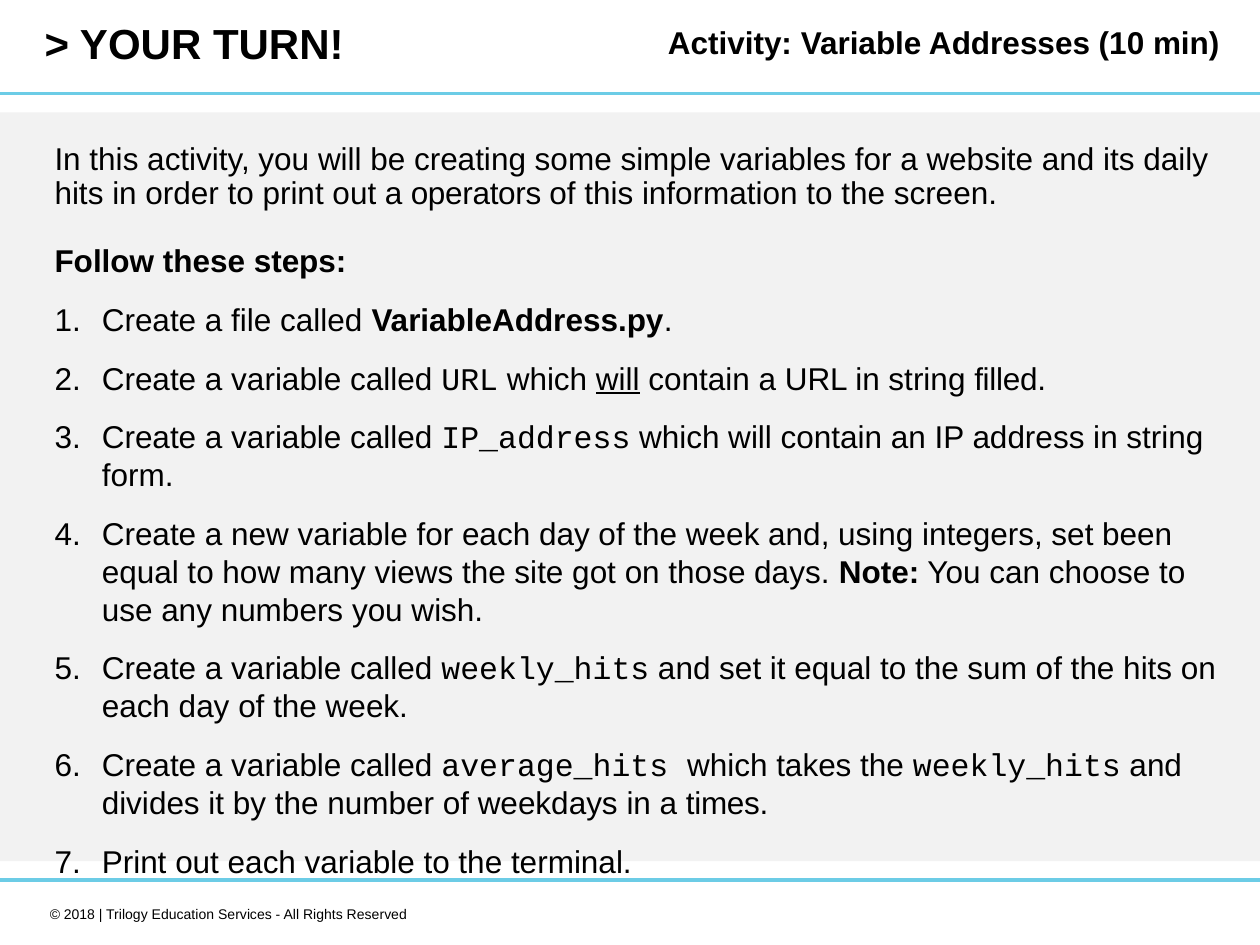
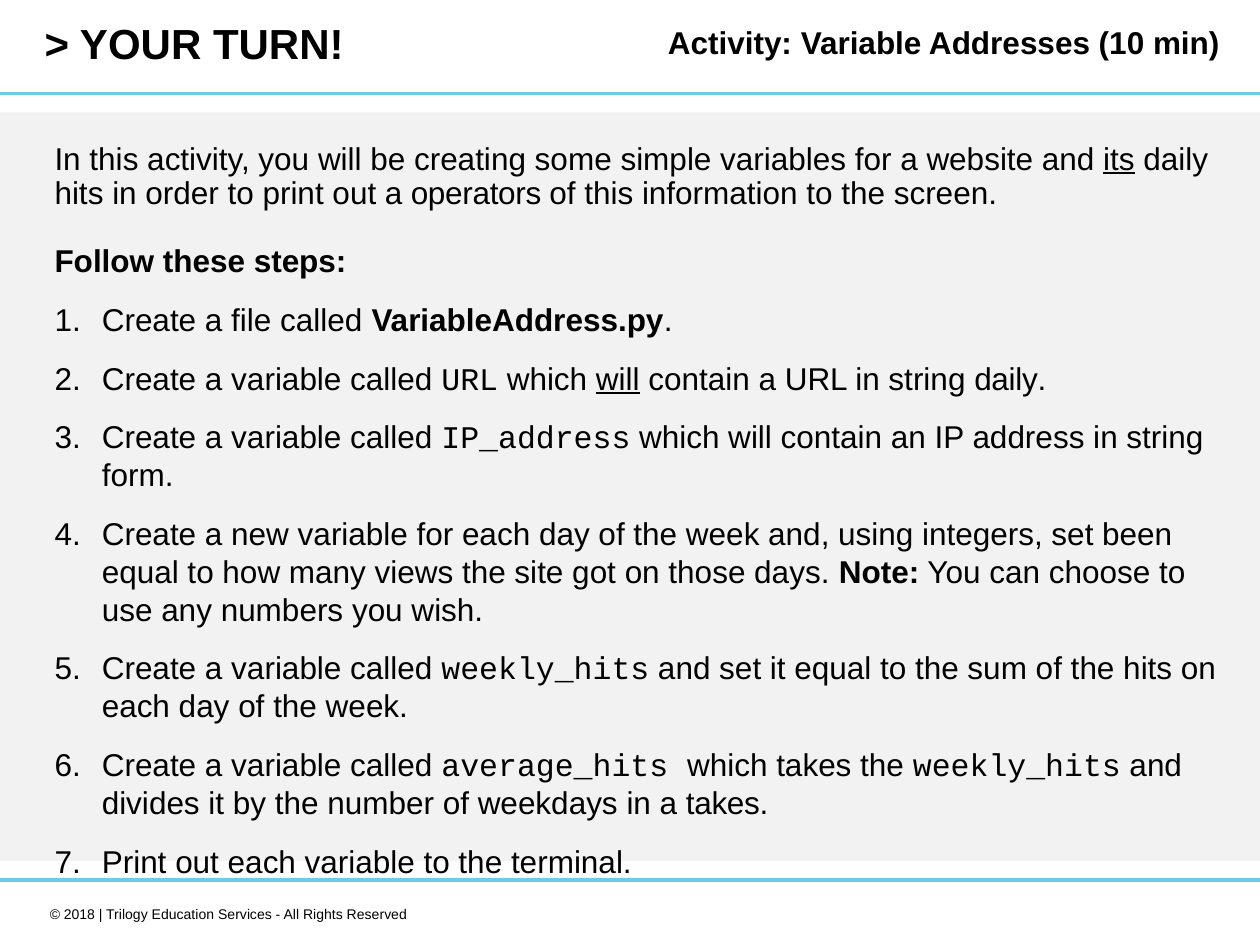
its underline: none -> present (1119, 160)
string filled: filled -> daily (1010, 380)
a times: times -> takes (727, 804)
